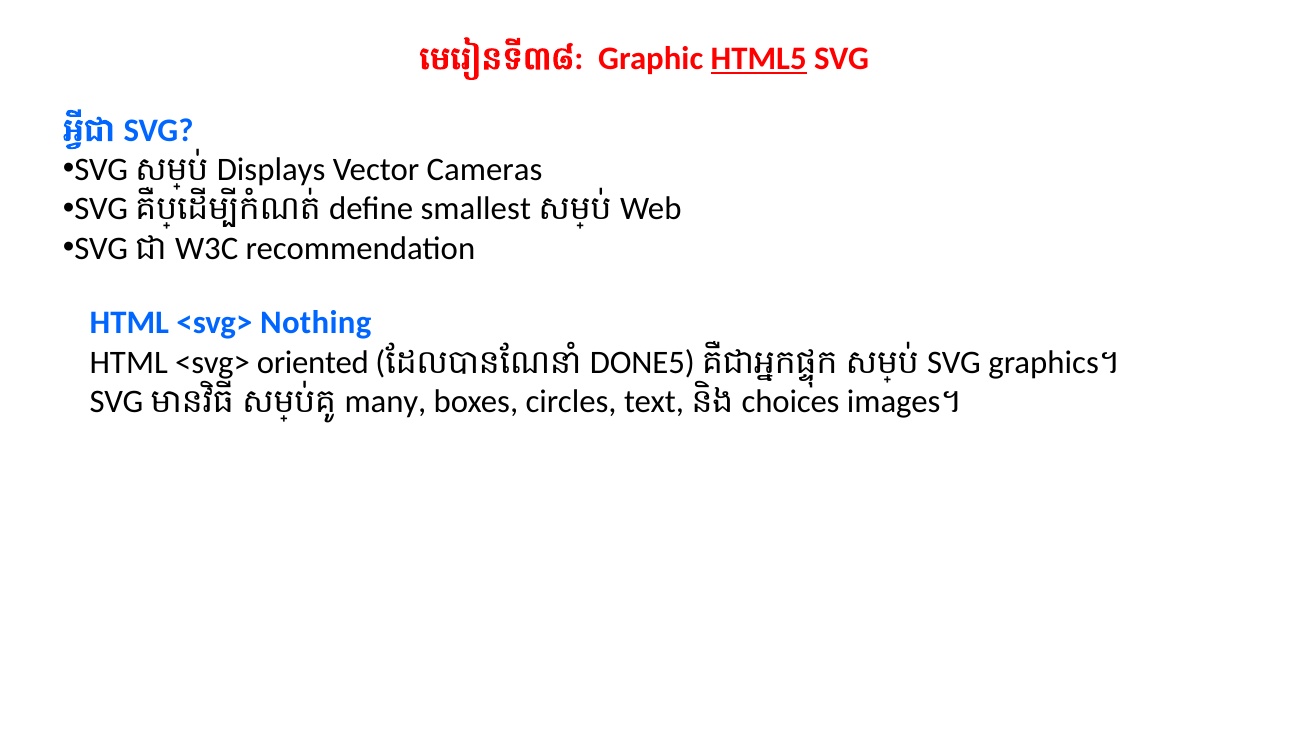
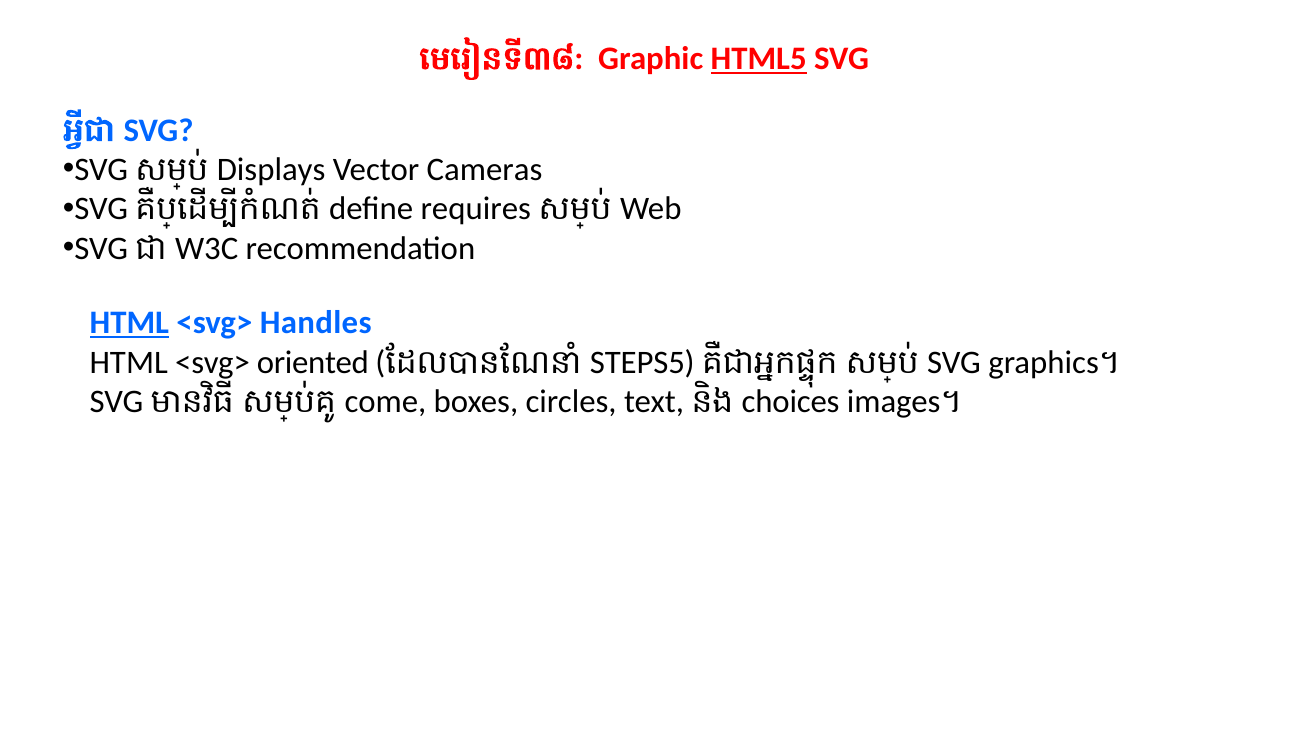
smallest: smallest -> requires (476, 209)
HTML underline: none -> present (129, 323)
Nothing: Nothing -> Handles (316, 323)
DONE5: DONE5 -> STEPS5 (642, 362)
many: many -> come (385, 402)
